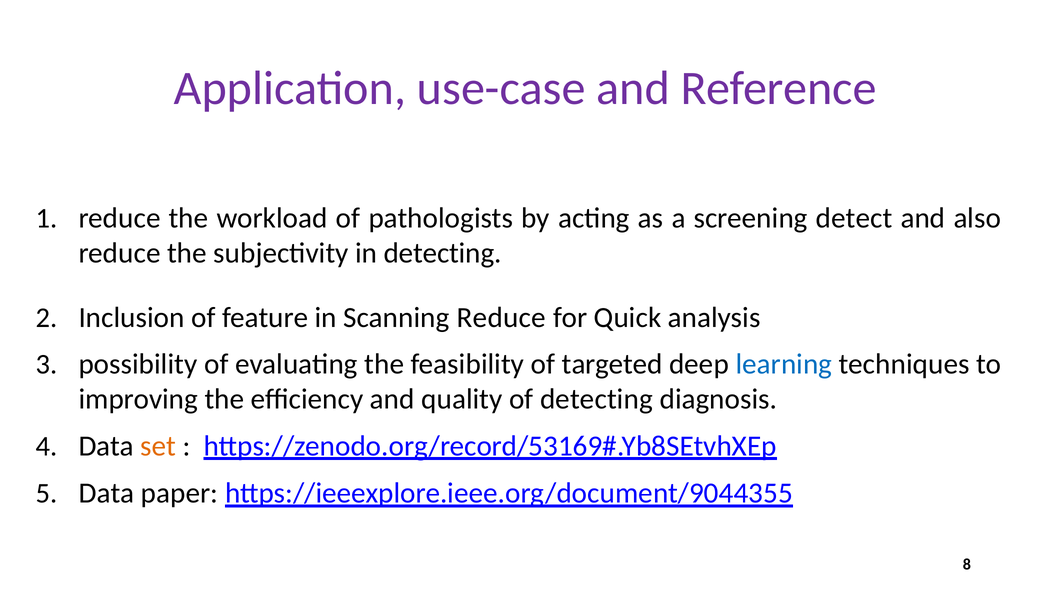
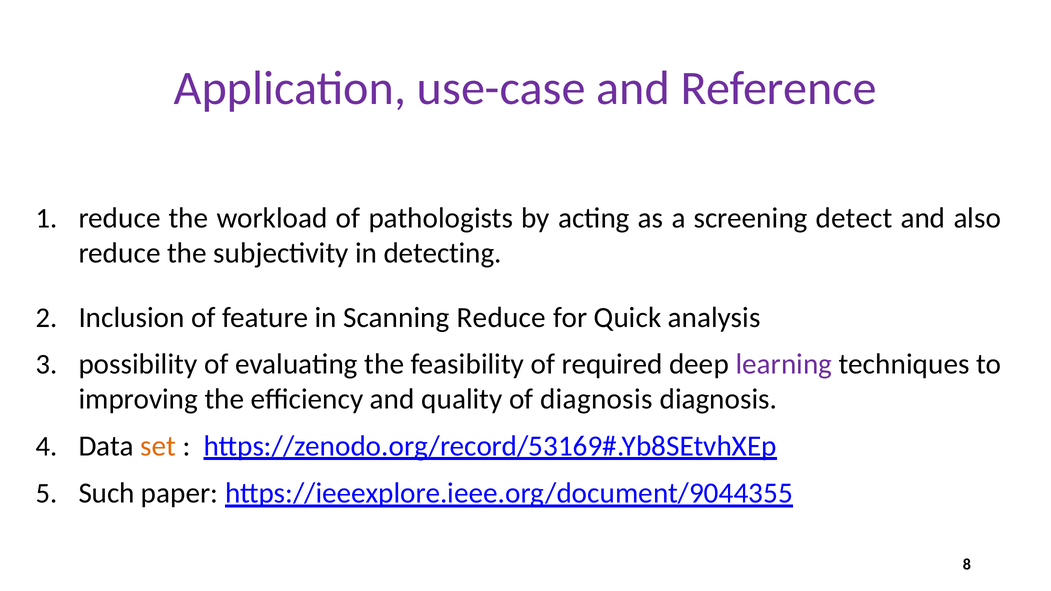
targeted: targeted -> required (612, 364)
learning colour: blue -> purple (784, 364)
of detecting: detecting -> diagnosis (596, 399)
Data: Data -> Such (107, 494)
